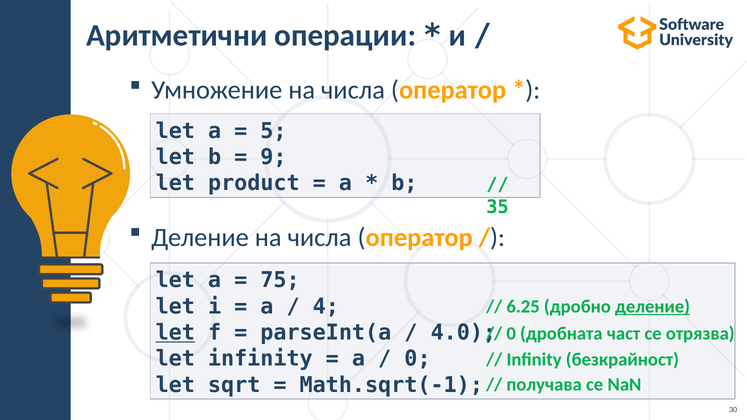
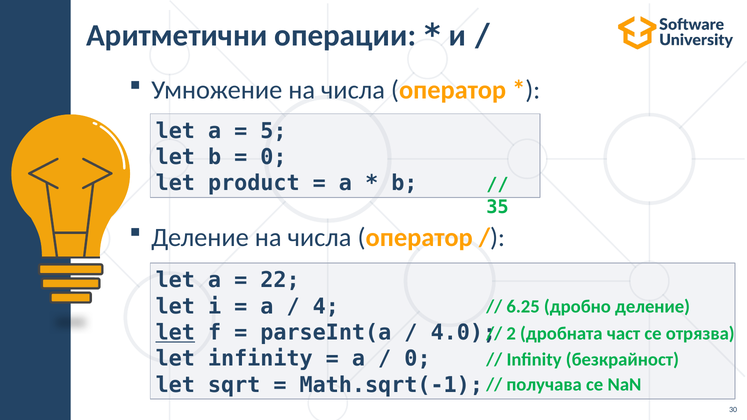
9: 9 -> 0 (273, 157)
75: 75 -> 22 (280, 280)
деление underline: present -> none (653, 307)
0: 0 -> 2 (511, 334)
